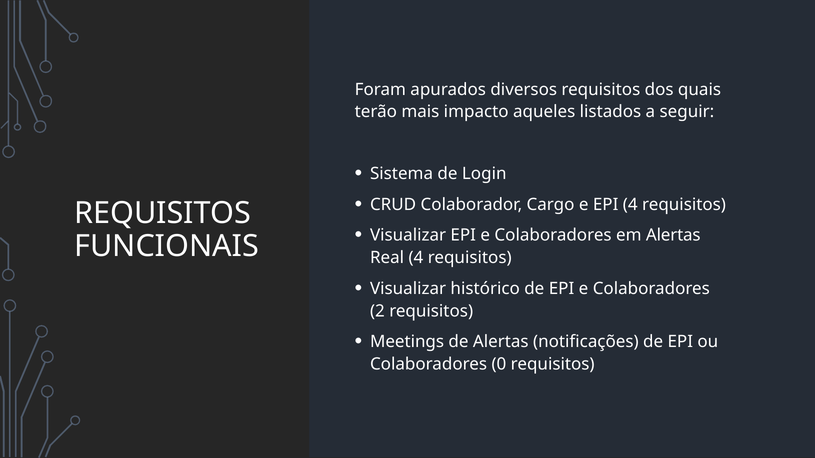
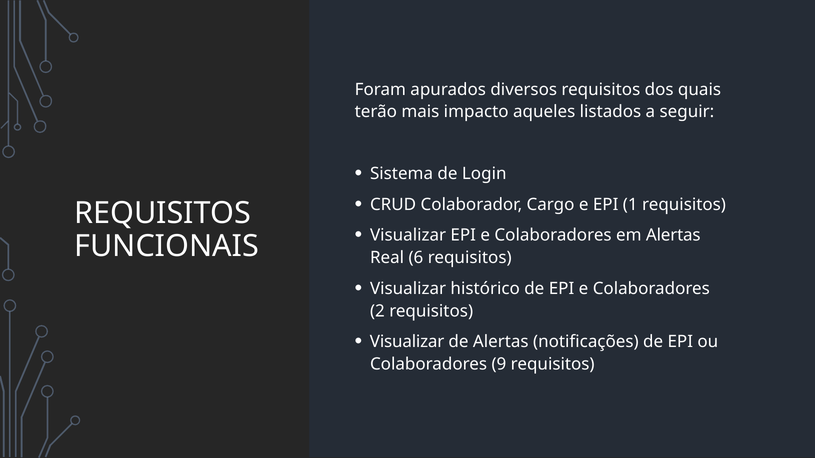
EPI 4: 4 -> 1 (630, 205)
Real 4: 4 -> 6 (416, 258)
Meetings: Meetings -> Visualizar (407, 342)
0: 0 -> 9 (499, 365)
